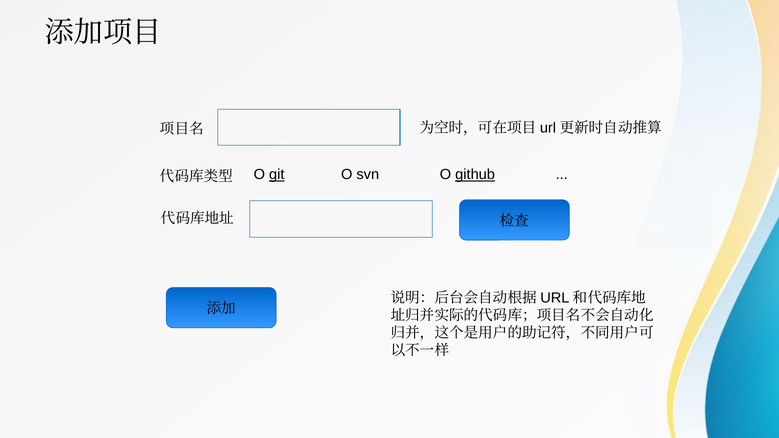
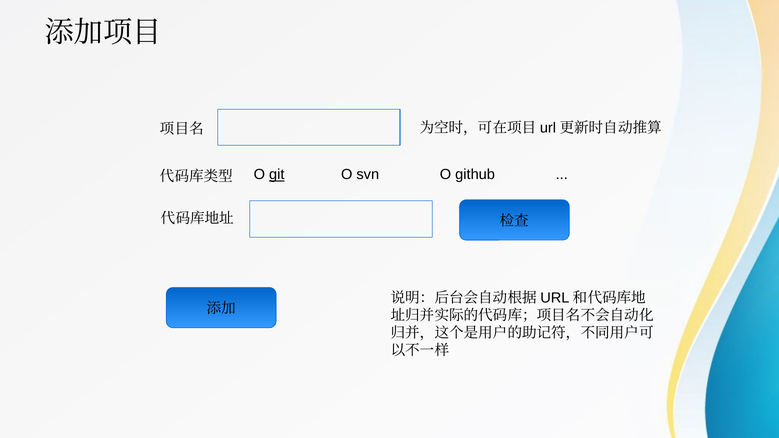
github underline: present -> none (475, 175)
